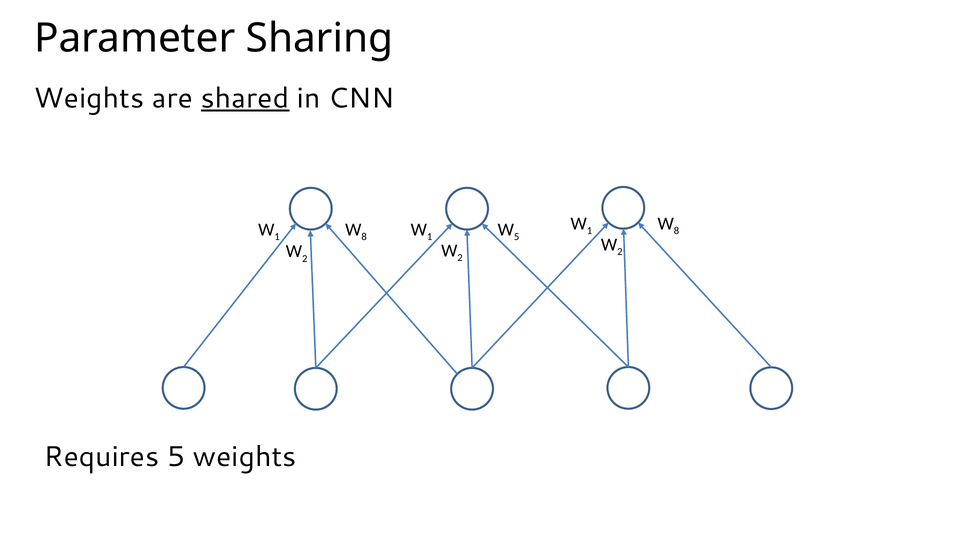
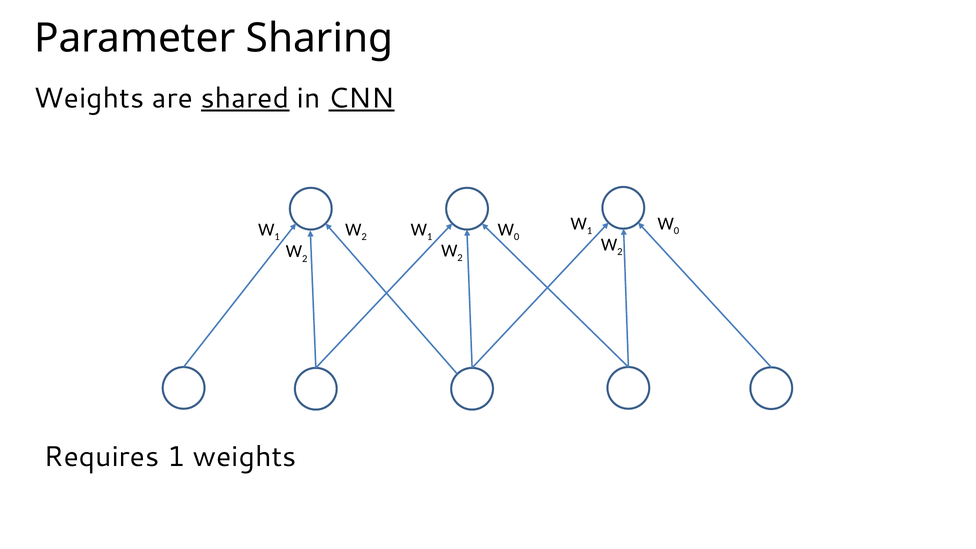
CNN underline: none -> present (361, 98)
8: 8 -> 0 (676, 231)
8: 8 -> 2 (364, 237)
5: 5 -> 0 (517, 237)
Requires 5: 5 -> 1 (176, 457)
